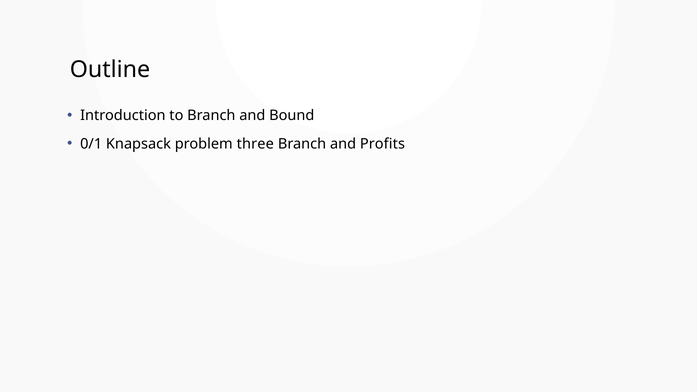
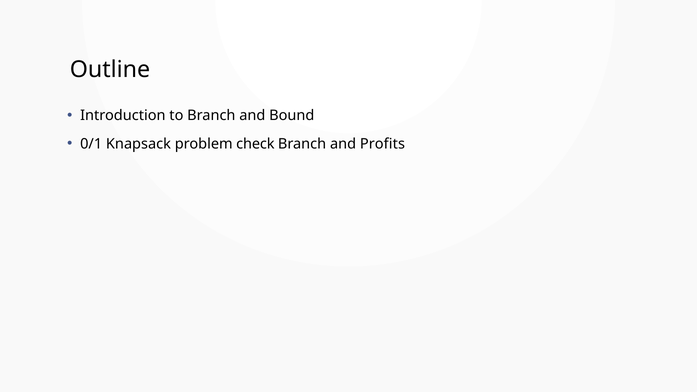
three: three -> check (255, 144)
